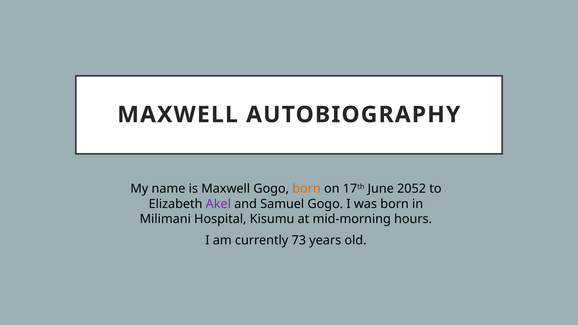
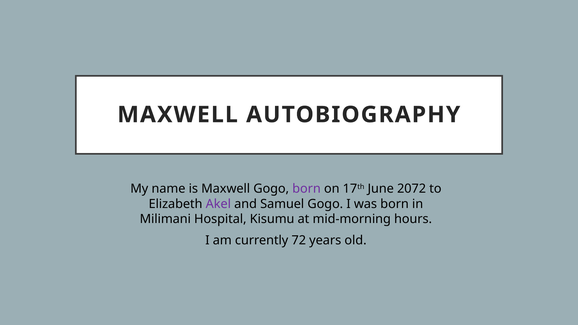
born colour: orange -> purple (307, 189)
2052: 2052 -> 2072 (412, 189)
73: 73 -> 72 (299, 240)
